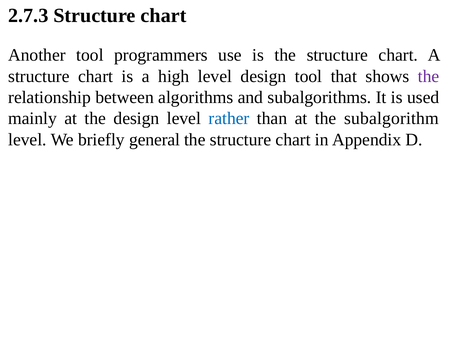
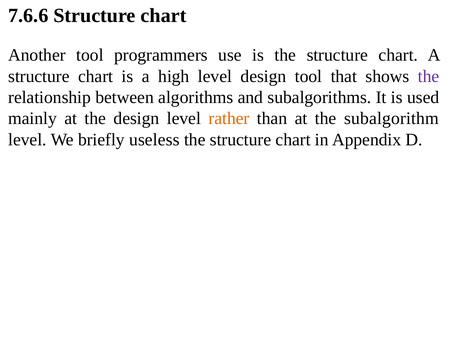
2.7.3: 2.7.3 -> 7.6.6 (28, 16)
rather colour: blue -> orange (229, 118)
general: general -> useless (154, 140)
